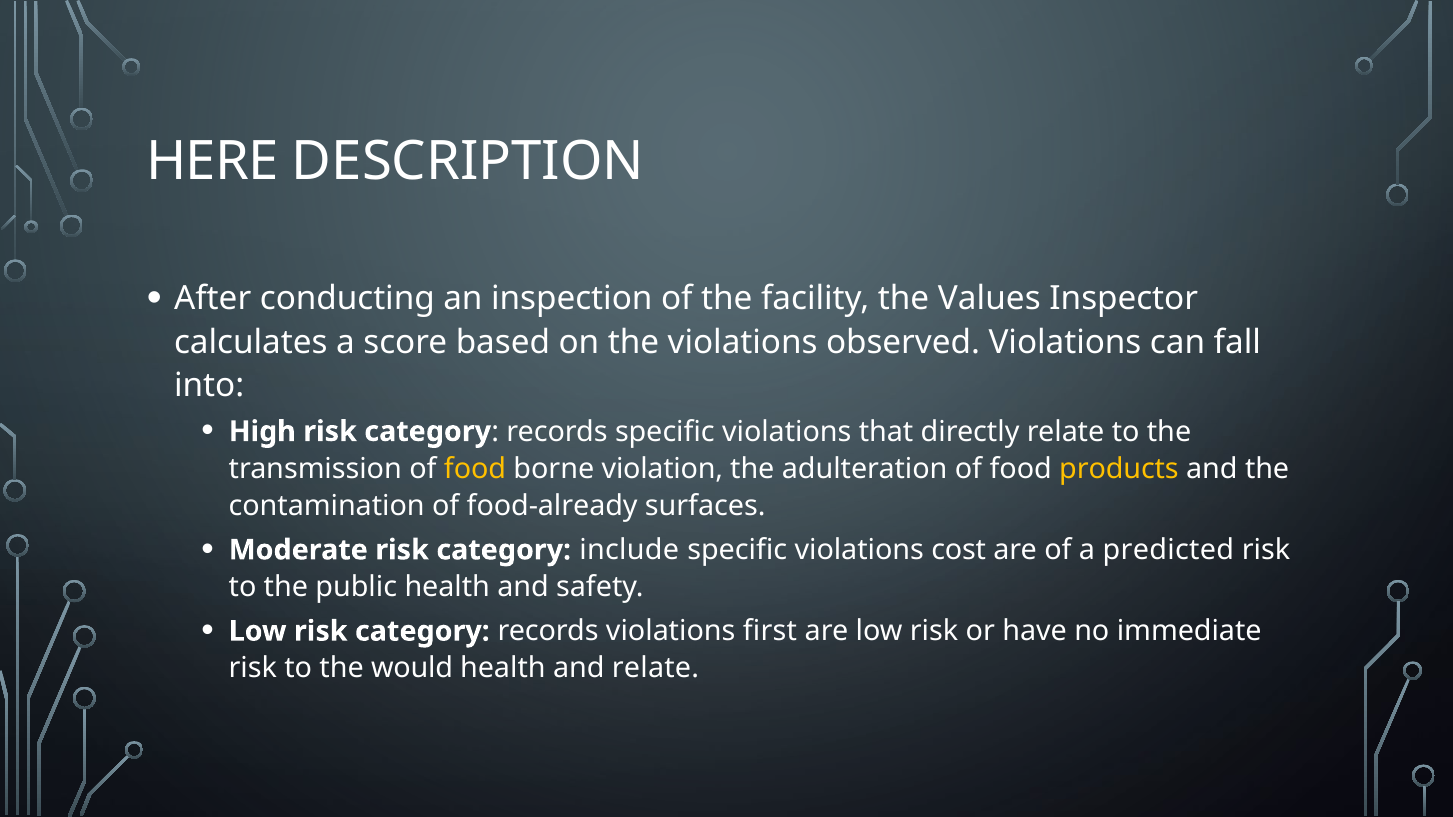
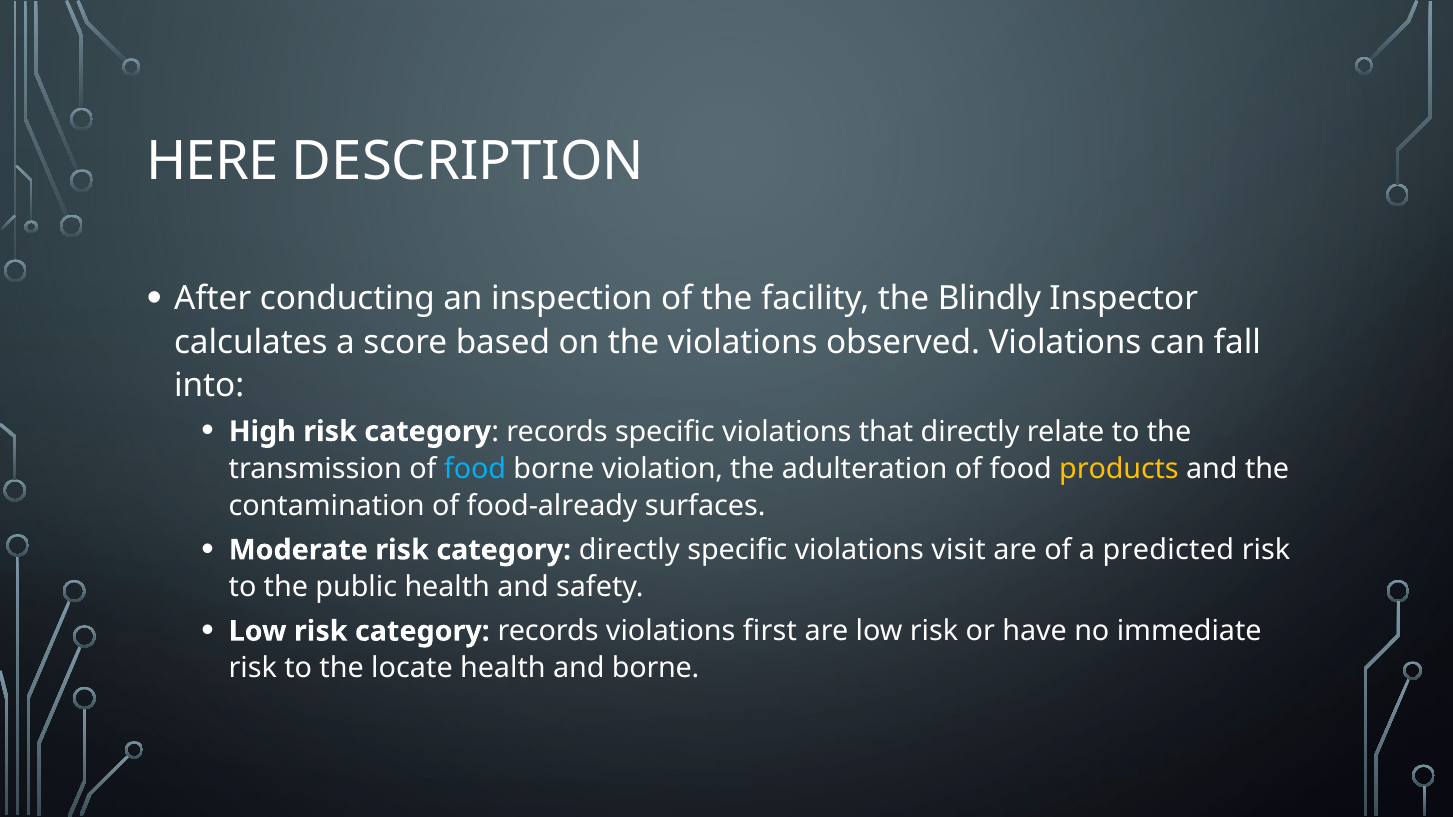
Values: Values -> Blindly (989, 299)
food colour: yellow -> light blue (475, 469)
category include: include -> directly (629, 550)
cost: cost -> visit (959, 550)
would: would -> locate (412, 669)
and relate: relate -> borne (656, 669)
